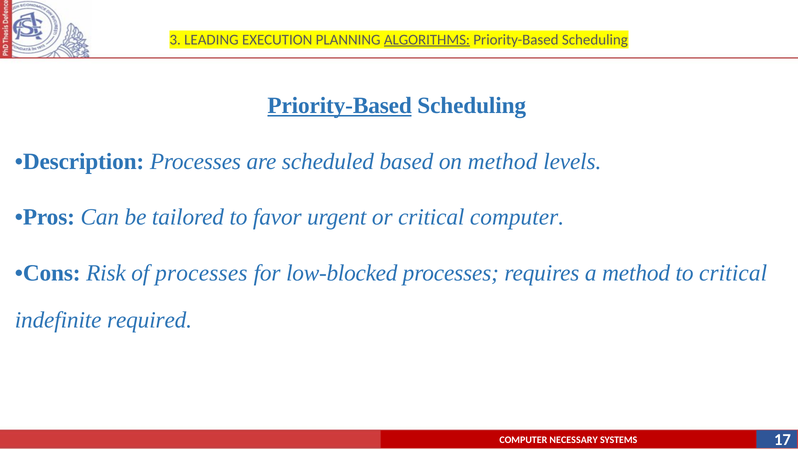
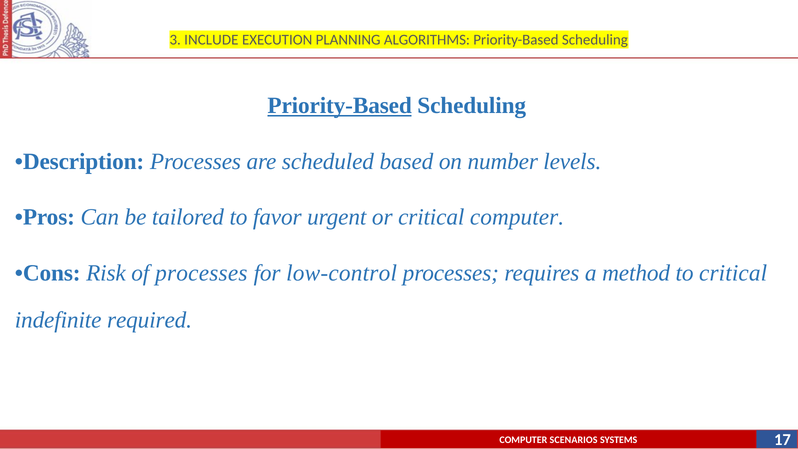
LEADING: LEADING -> INCLUDE (211, 40)
ALGORITHMS underline: present -> none (427, 40)
on method: method -> number (503, 161)
low-blocked: low-blocked -> low-control (342, 273)
NECESSARY: NECESSARY -> SCENARIOS (574, 440)
